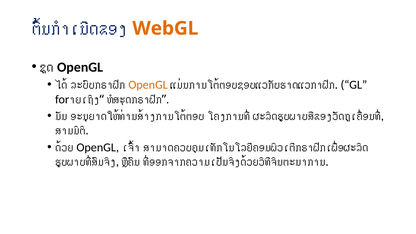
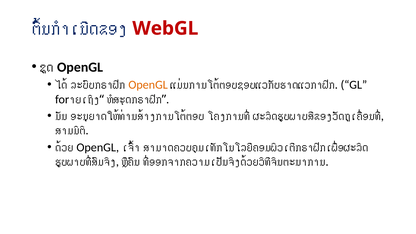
WebGL colour: orange -> red (165, 28)
